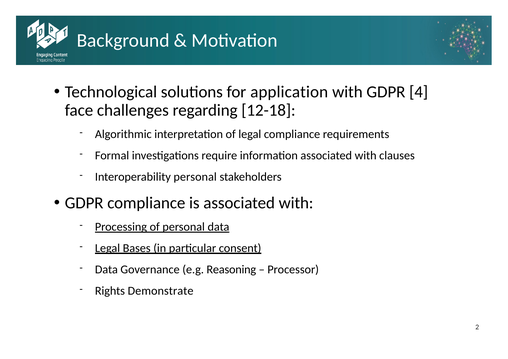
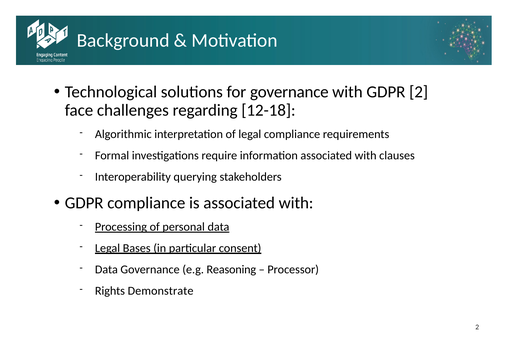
for application: application -> governance (289, 92)
GDPR 4: 4 -> 2 (419, 92)
Interoperability personal: personal -> querying (195, 177)
